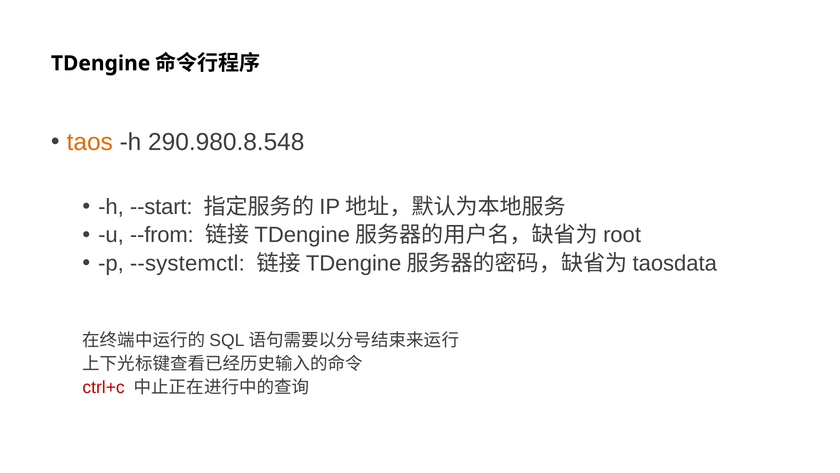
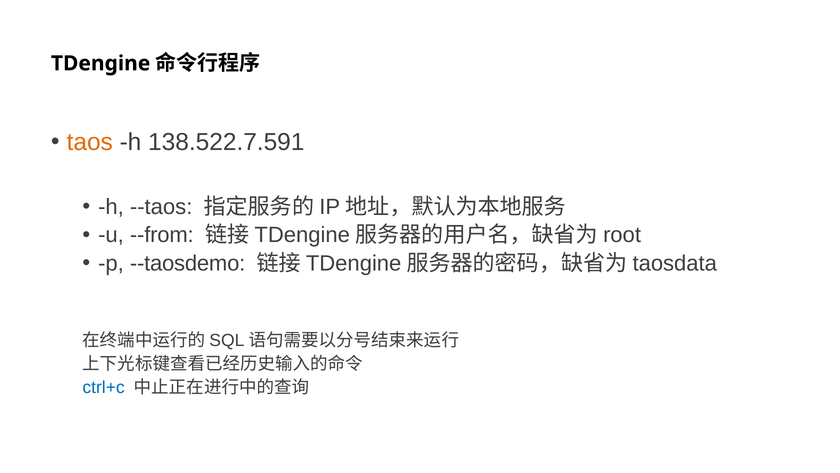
290.980.8.548: 290.980.8.548 -> 138.522.7.591 (226, 142)
--start: --start -> --taos (161, 207)
--systemctl: --systemctl -> --taosdemo (188, 263)
ctrl+c colour: red -> blue (104, 387)
